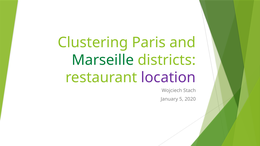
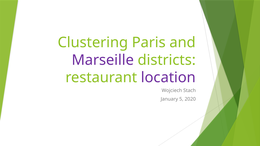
Marseille colour: green -> purple (103, 60)
